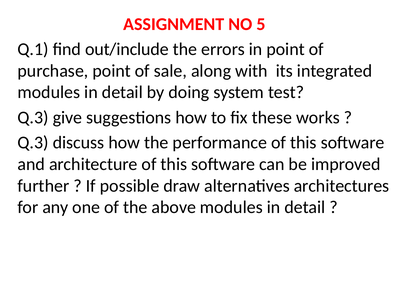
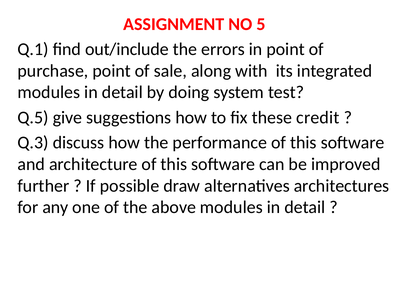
Q.3: Q.3 -> Q.5 (33, 118)
works: works -> credit (318, 118)
